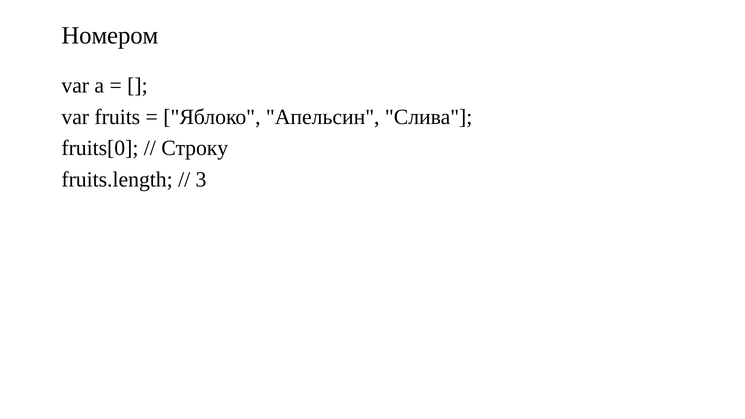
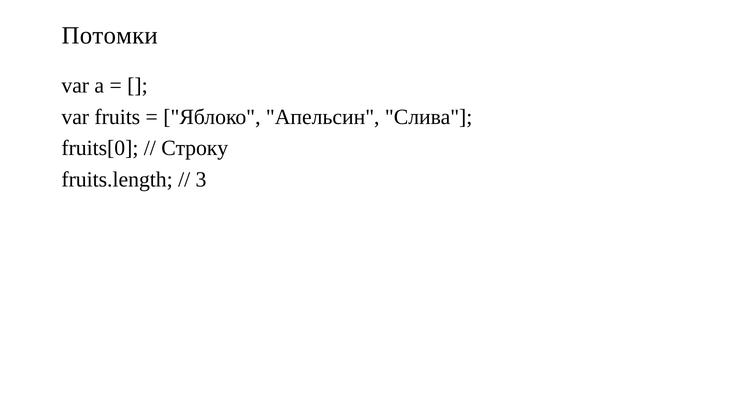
Номером: Номером -> Потомки (110, 36)
